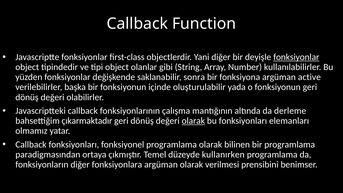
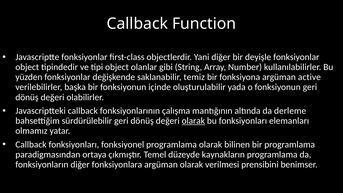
fonksiyonlar underline: present -> none (296, 57)
sonra: sonra -> temiz (194, 77)
çıkarmaktadır: çıkarmaktadır -> sürdürülebilir (87, 121)
kullanırken: kullanırken -> kaynakların (223, 154)
